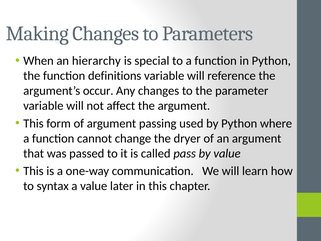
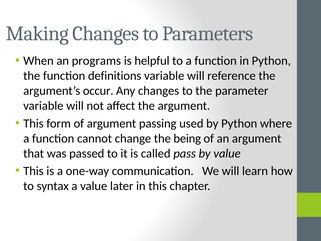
hierarchy: hierarchy -> programs (96, 61)
special: special -> helpful (152, 61)
dryer: dryer -> being (187, 138)
